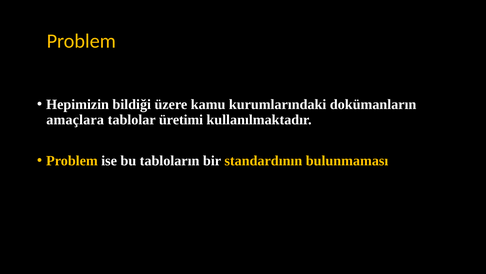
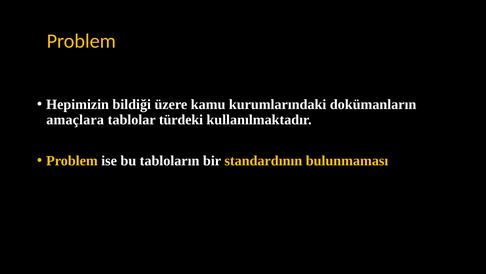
üretimi: üretimi -> türdeki (181, 120)
